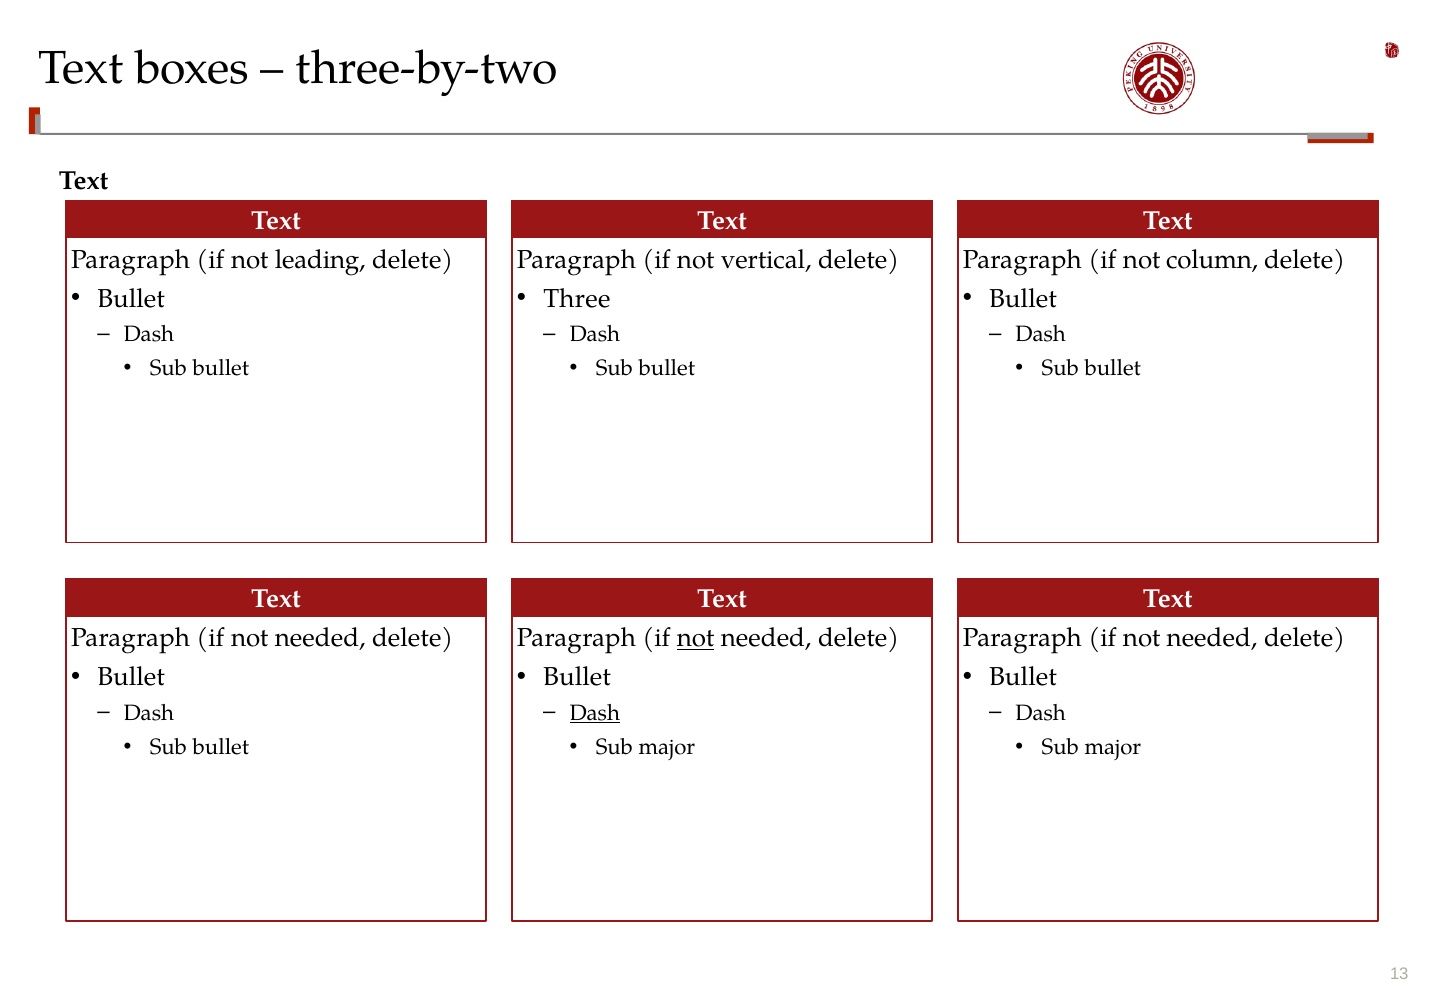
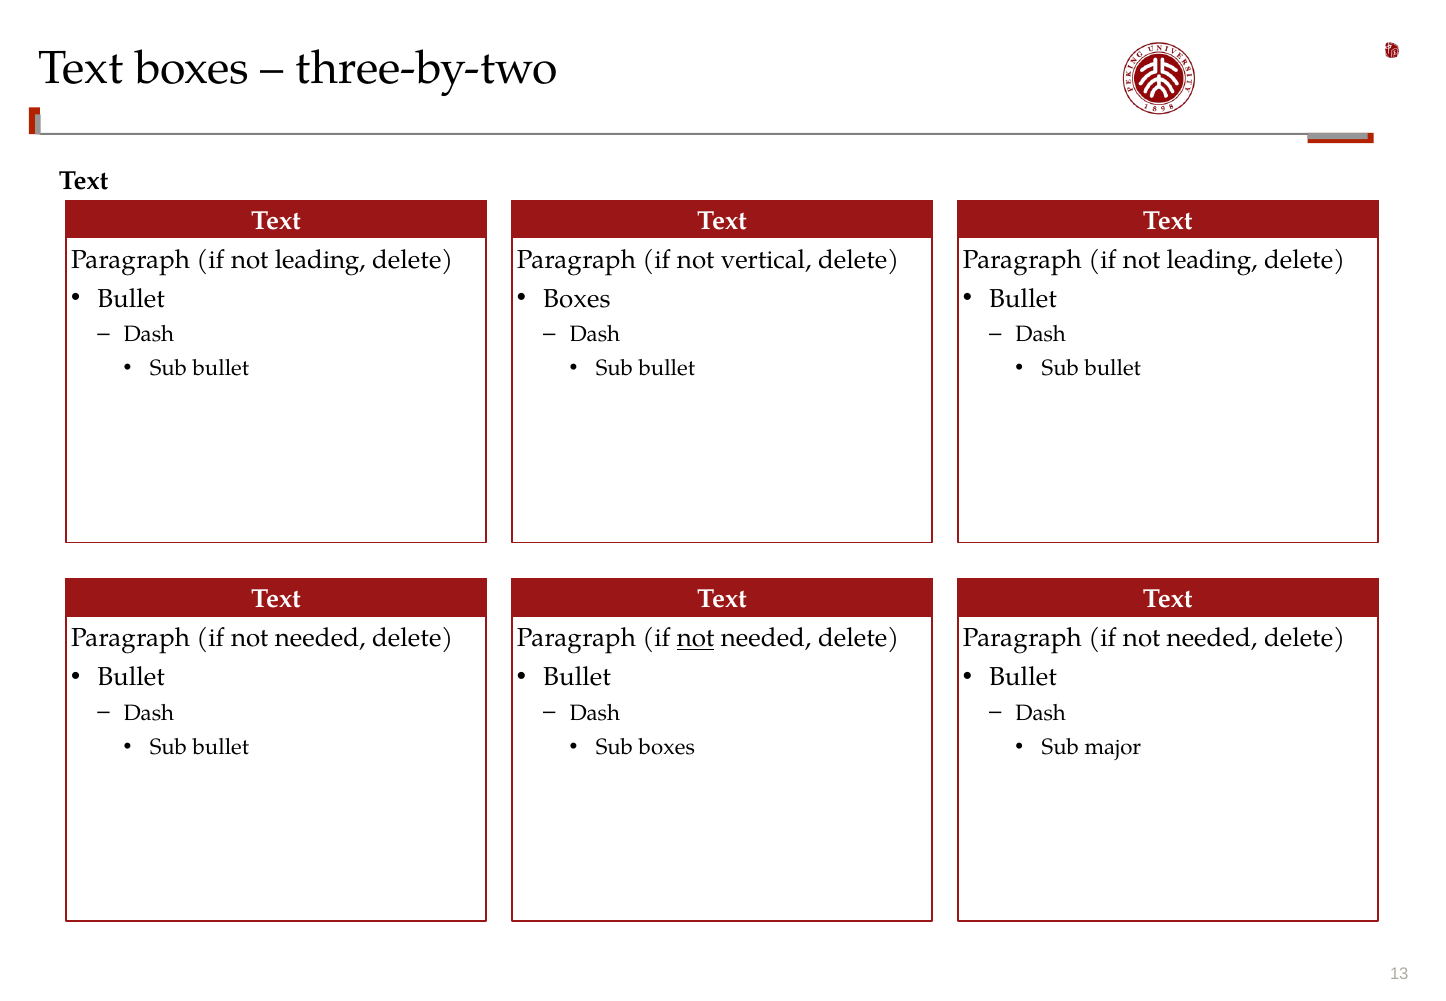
column: column -> leading (1212, 260)
Three: Three -> Boxes (577, 299)
Dash underline: present -> none (595, 713)
major: major -> boxes (667, 747)
